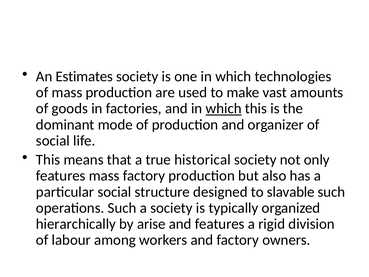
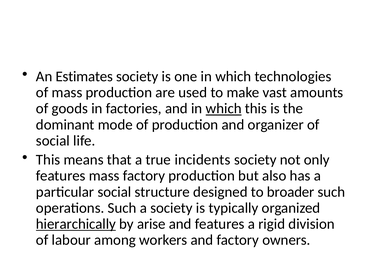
historical: historical -> incidents (202, 160)
slavable: slavable -> broader (291, 192)
hierarchically underline: none -> present (76, 224)
